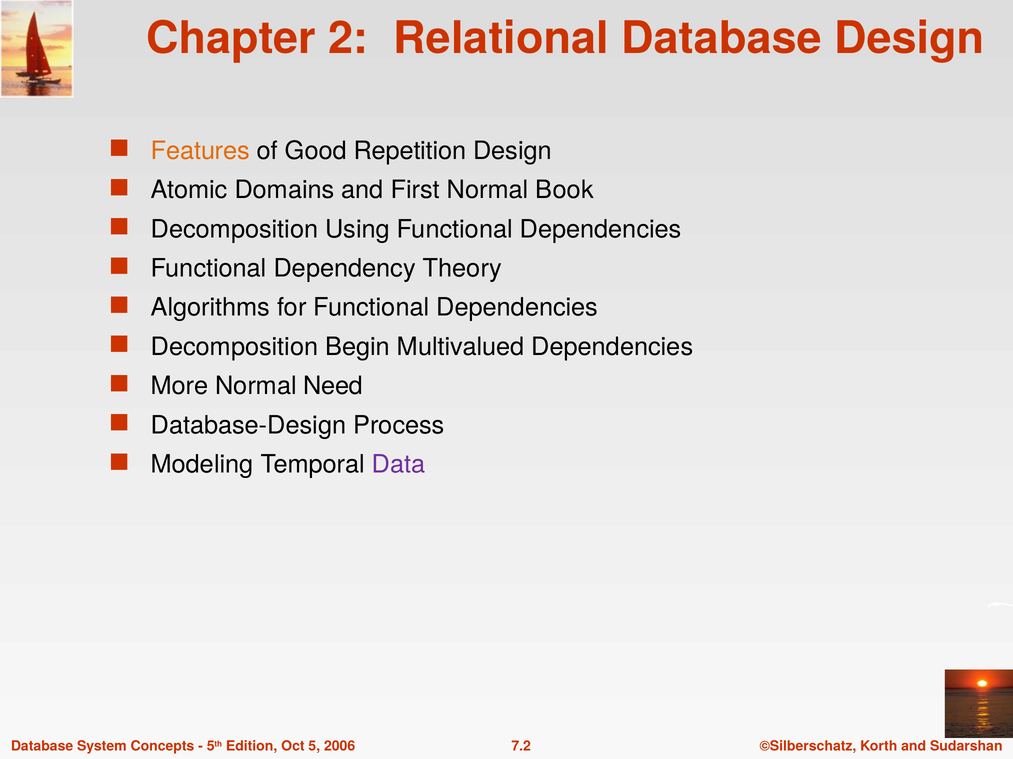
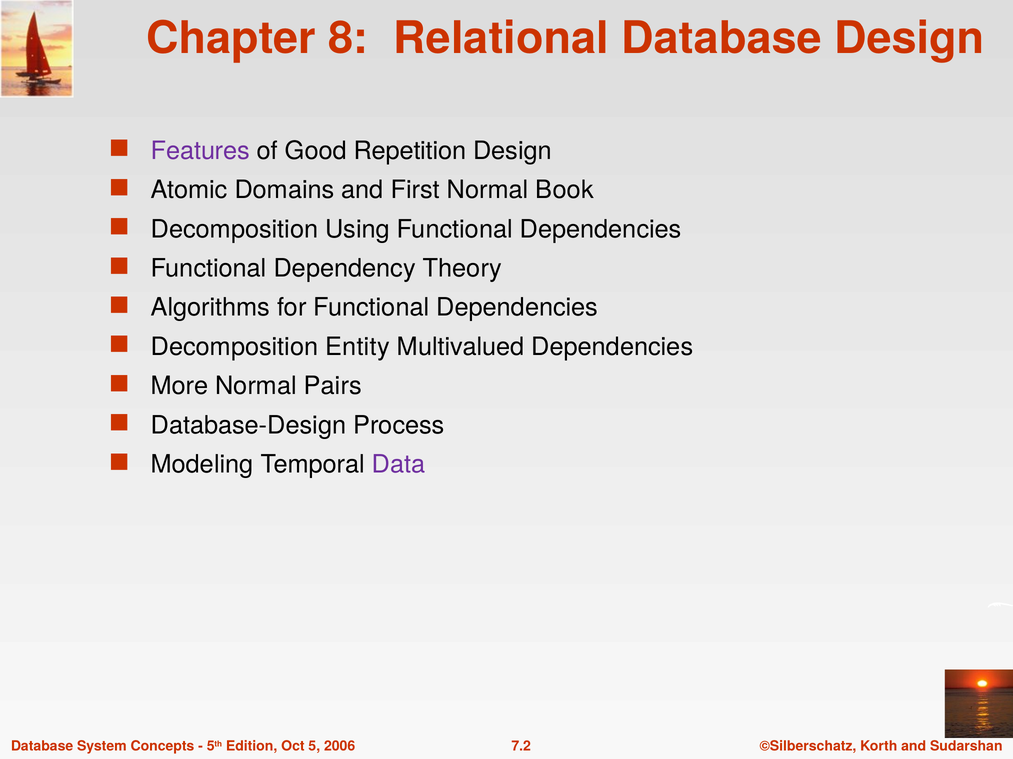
2: 2 -> 8 (348, 39)
Features colour: orange -> purple (200, 151)
Begin: Begin -> Entity (357, 347)
Need: Need -> Pairs (333, 386)
